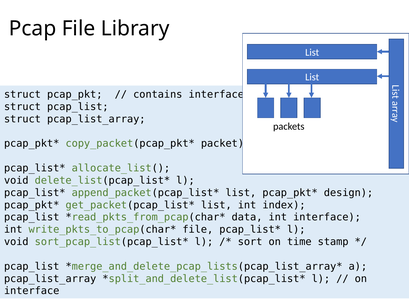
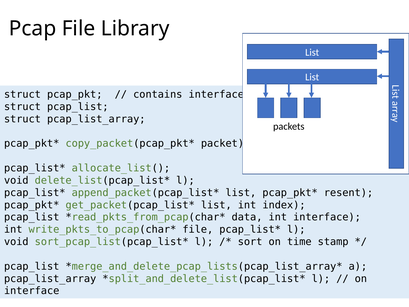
design: design -> resent (349, 193)
